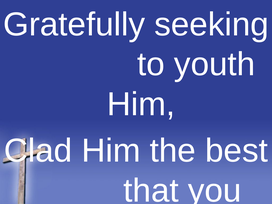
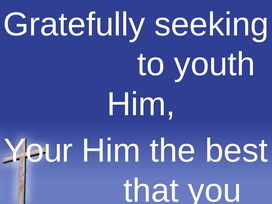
Clad: Clad -> Your (38, 151)
